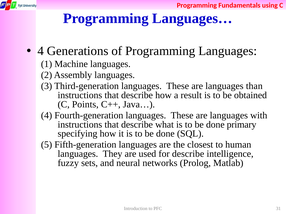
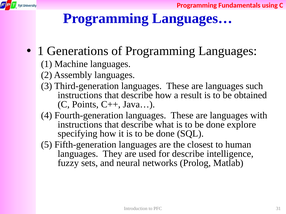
4: 4 -> 1 (41, 51)
than: than -> such (254, 86)
primary: primary -> explore (241, 125)
